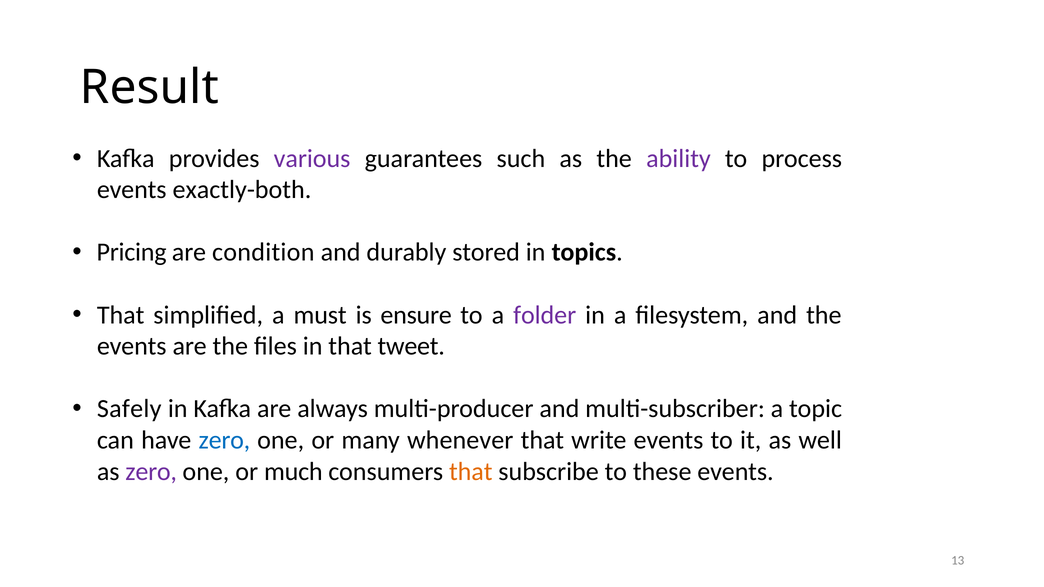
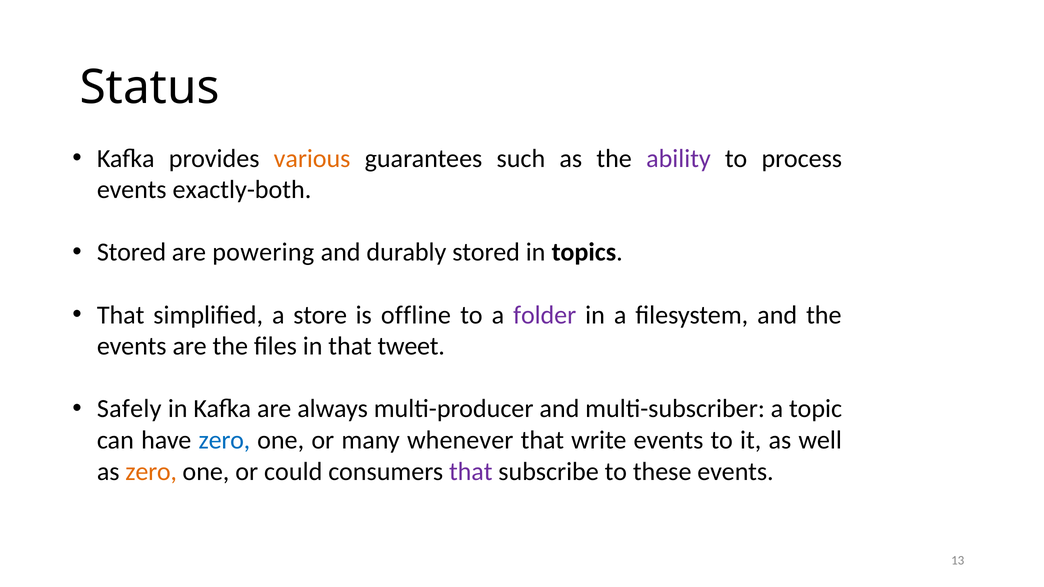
Result: Result -> Status (150, 88)
various colour: purple -> orange (312, 158)
Pricing: Pricing -> Stored (132, 252)
condition: condition -> powering (263, 252)
must: must -> store (320, 315)
ensure: ensure -> offline (416, 315)
zero colour: purple -> orange (151, 472)
much: much -> could (293, 472)
that colour: orange -> purple (471, 472)
